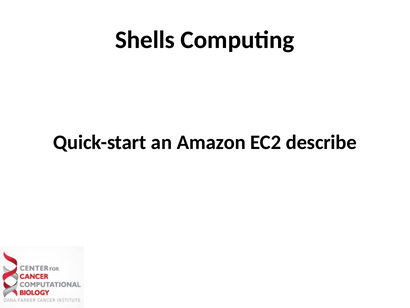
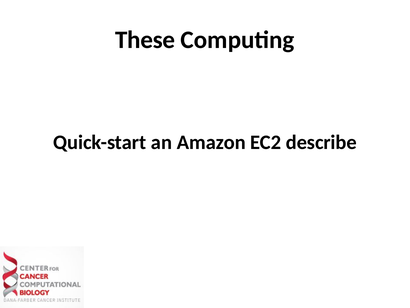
Shells: Shells -> These (145, 40)
